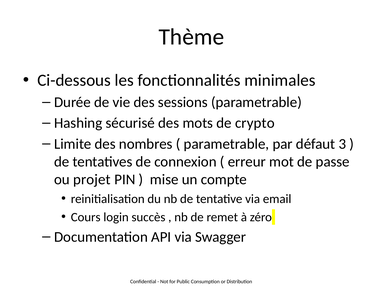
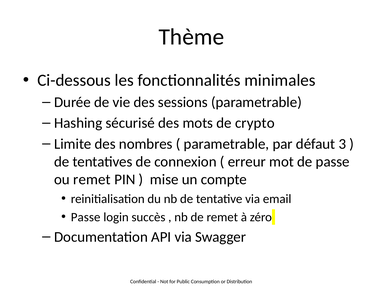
ou projet: projet -> remet (92, 180)
Cours: Cours -> Passe (86, 217)
